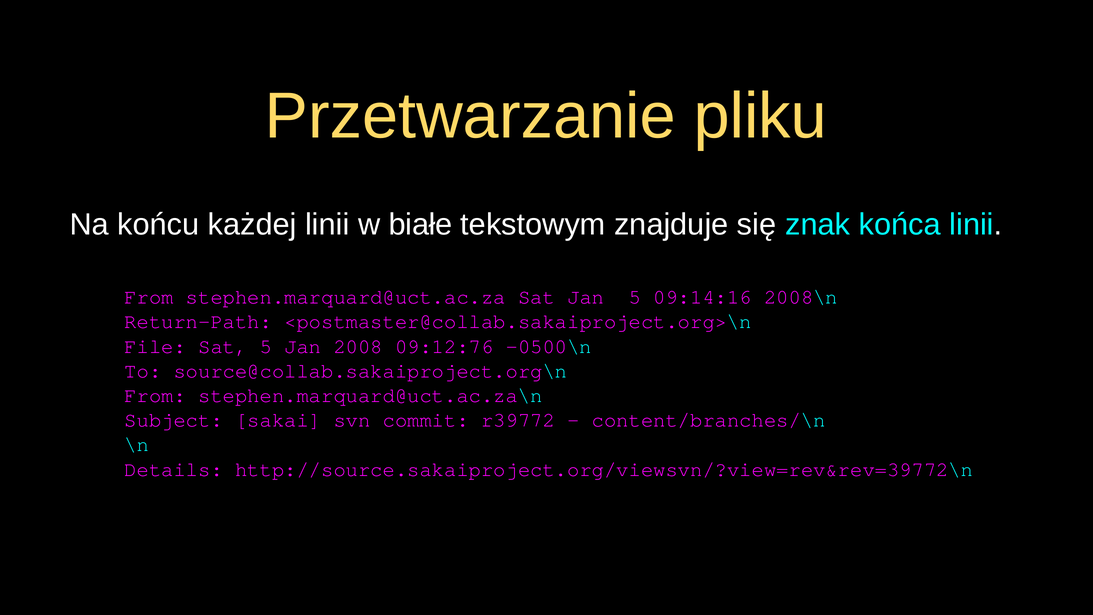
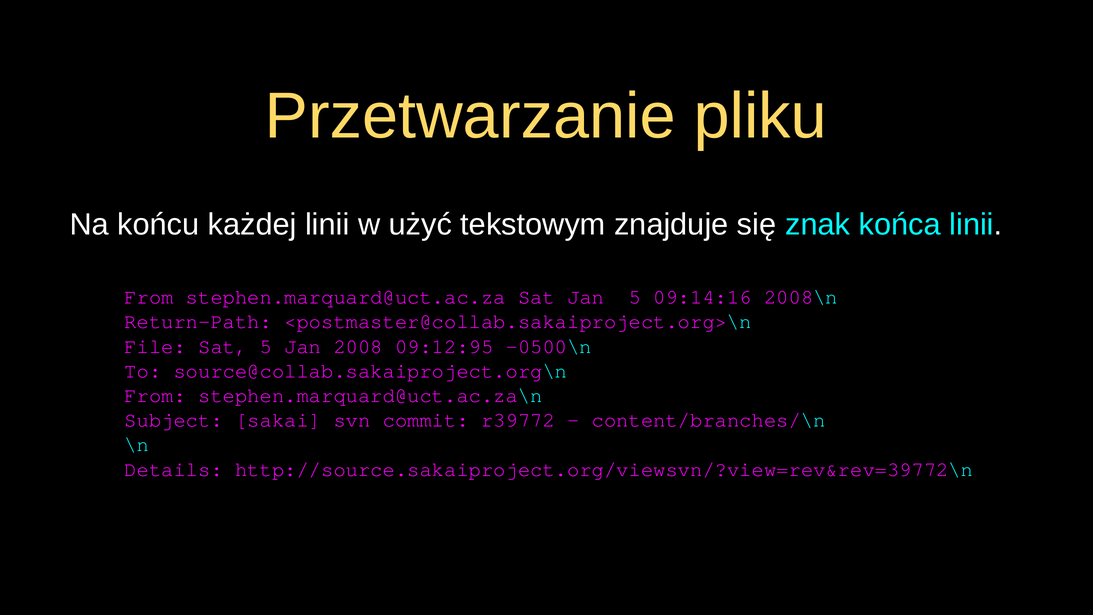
białe: białe -> użyć (420, 225)
09:12:76: 09:12:76 -> 09:12:95 (444, 346)
